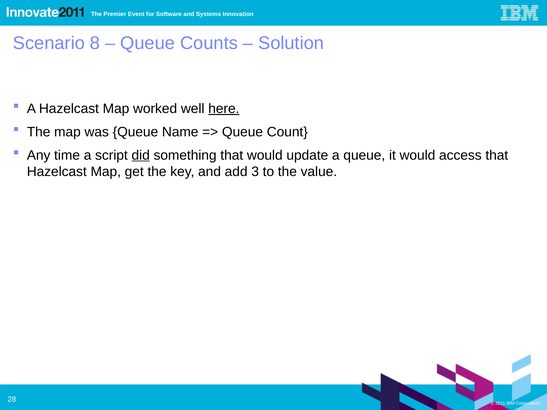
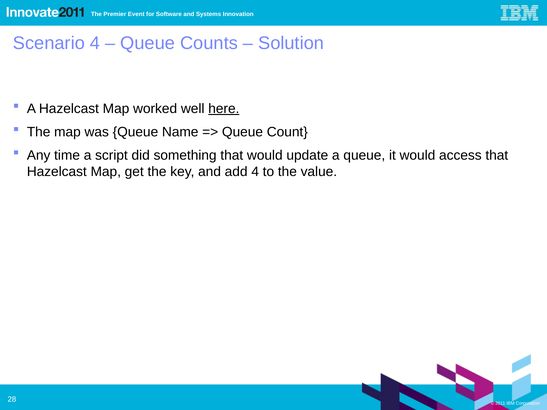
Scenario 8: 8 -> 4 (95, 43)
did underline: present -> none (141, 155)
add 3: 3 -> 4 (255, 172)
